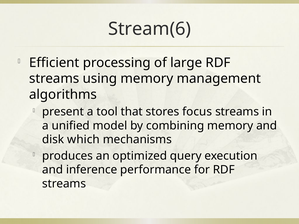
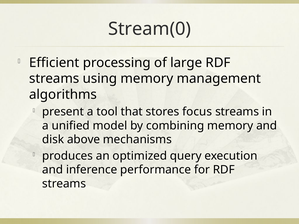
Stream(6: Stream(6 -> Stream(0 (149, 29)
which: which -> above (84, 140)
